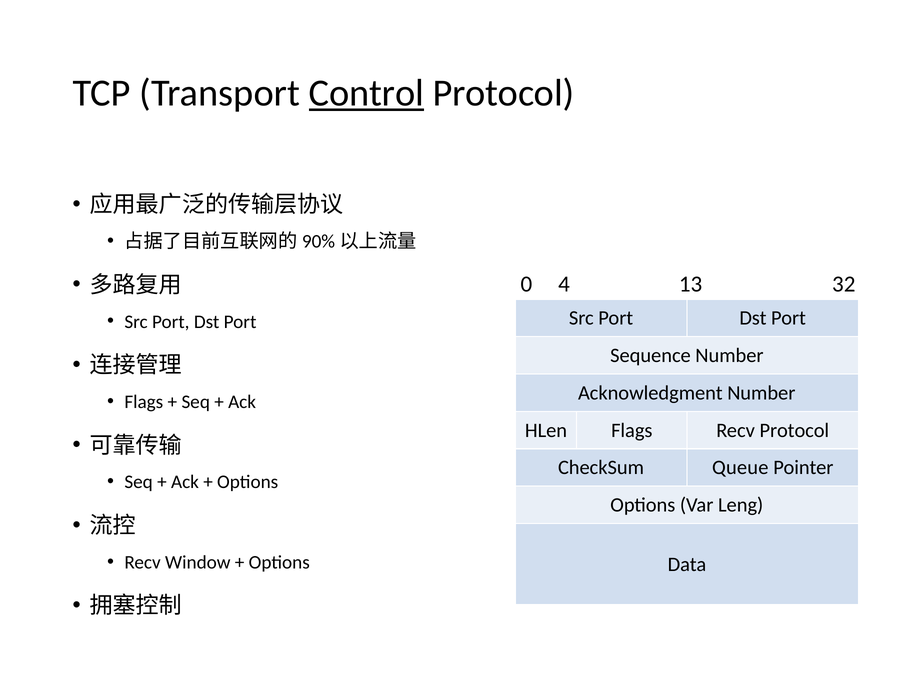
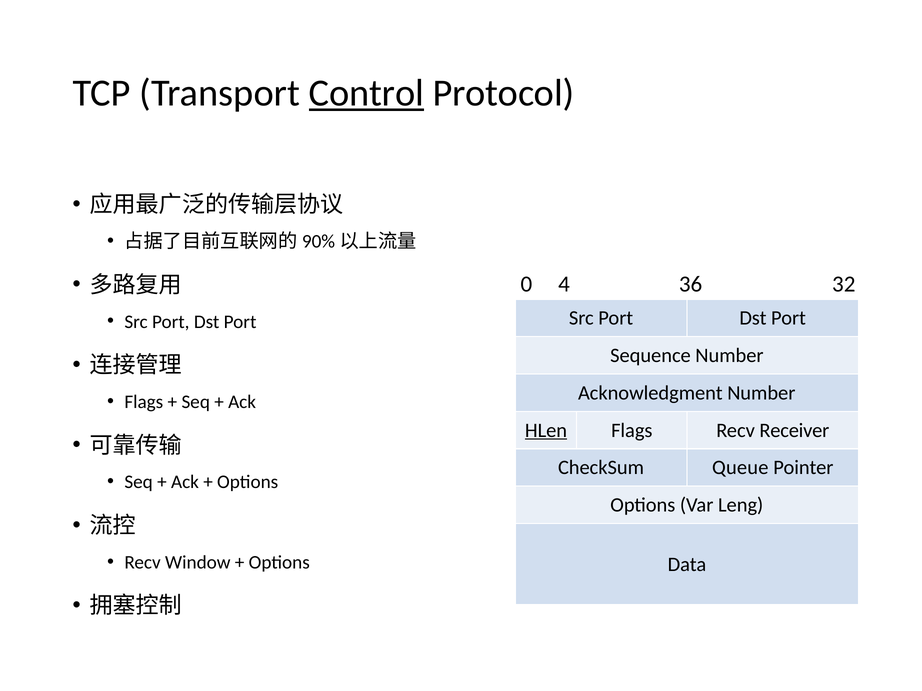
13: 13 -> 36 (691, 285)
HLen underline: none -> present (546, 431)
Recv Protocol: Protocol -> Receiver (794, 431)
